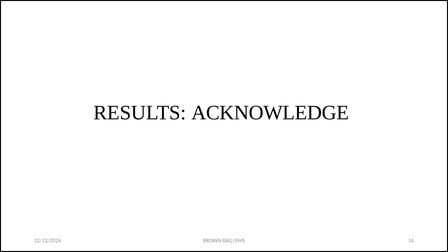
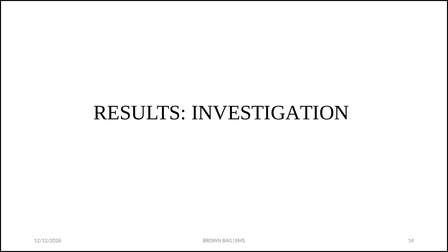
ACKNOWLEDGE: ACKNOWLEDGE -> INVESTIGATION (270, 113)
